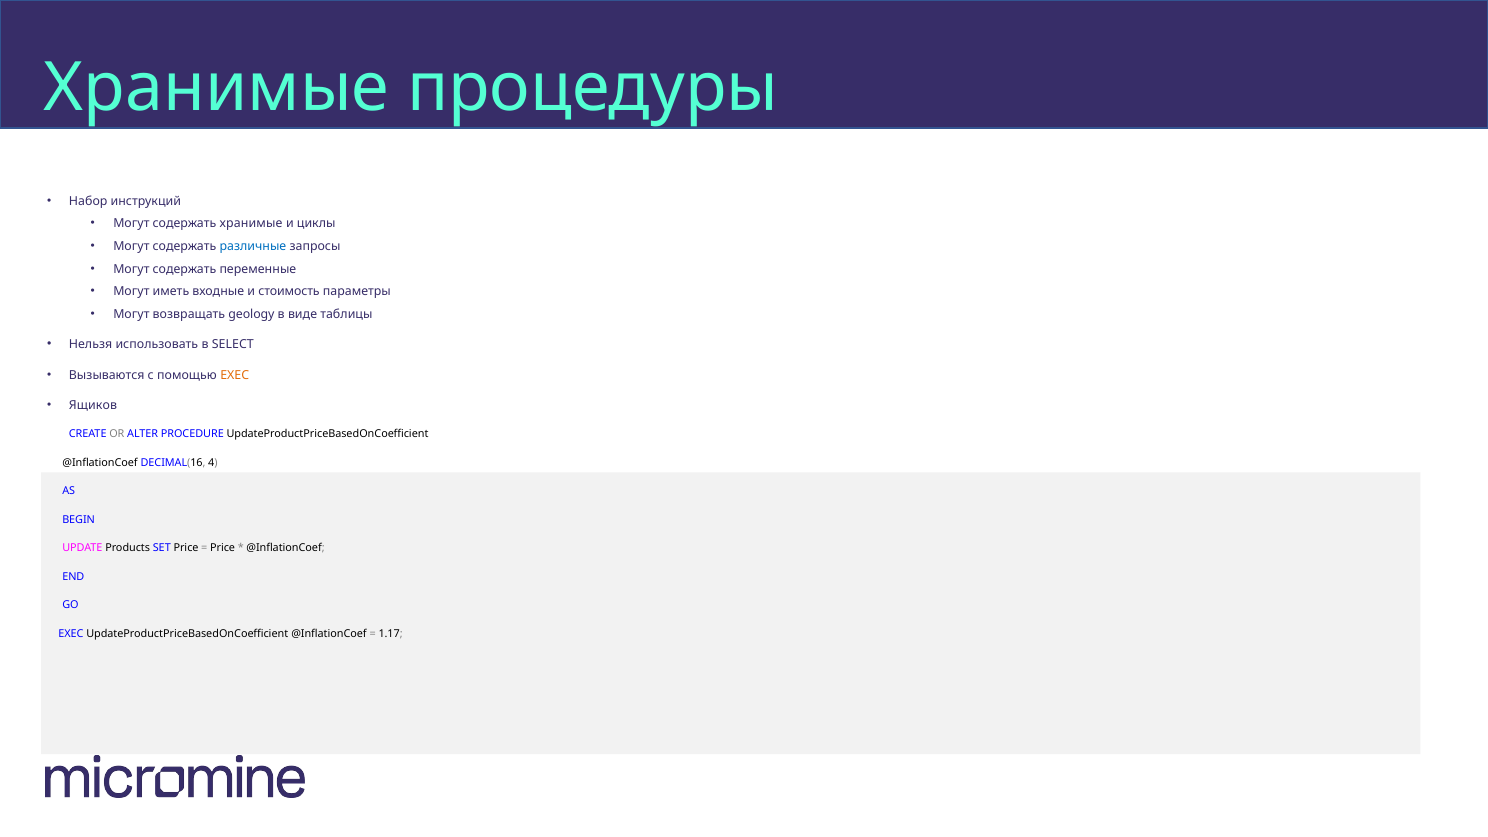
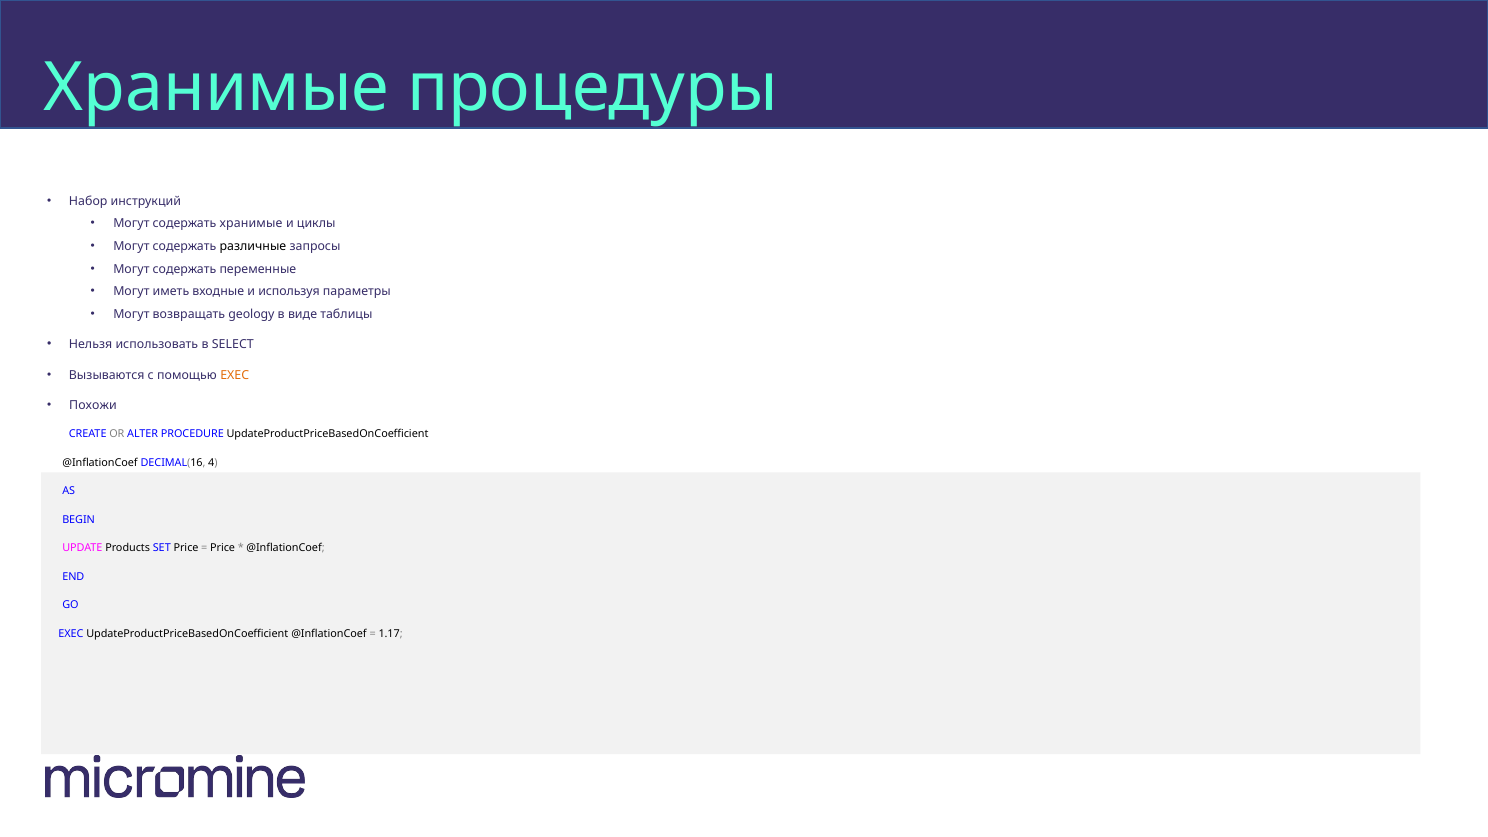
различные colour: blue -> black (253, 246)
стоимость: стоимость -> используя (289, 292)
Ящиков: Ящиков -> Похожи (93, 405)
